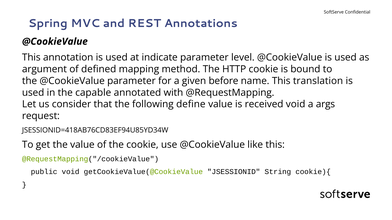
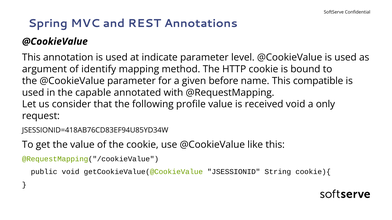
defined: defined -> identify (99, 69)
translation: translation -> compatible (318, 81)
define: define -> profile (191, 105)
args: args -> only (325, 105)
